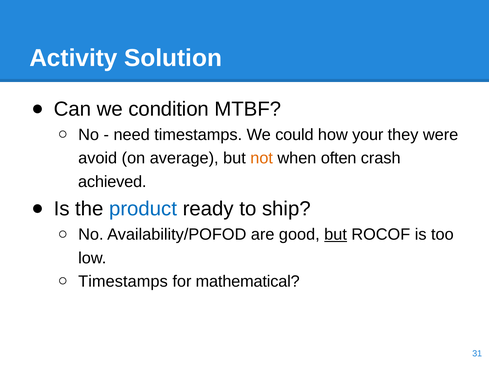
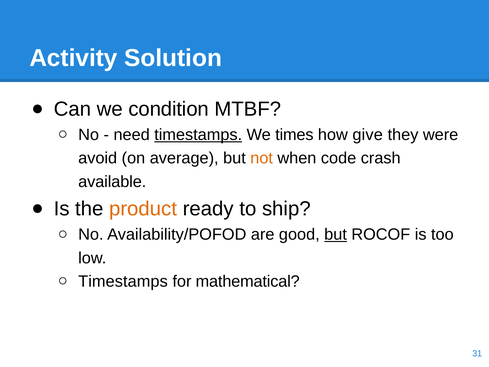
timestamps underline: none -> present (198, 135)
could: could -> times (294, 135)
your: your -> give (368, 135)
often: often -> code (339, 158)
achieved: achieved -> available (112, 182)
product colour: blue -> orange (143, 209)
